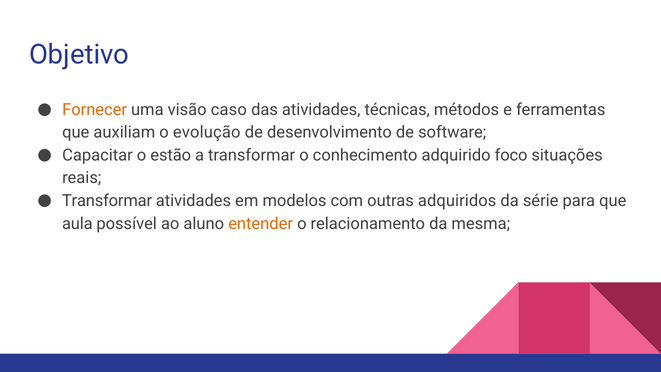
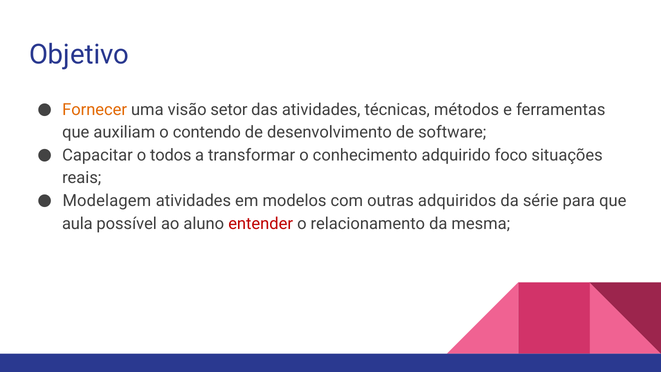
caso: caso -> setor (229, 110)
evolução: evolução -> contendo (207, 132)
estão: estão -> todos (171, 155)
Transformar: Transformar -> Modelagem (107, 201)
entender colour: orange -> red (261, 224)
